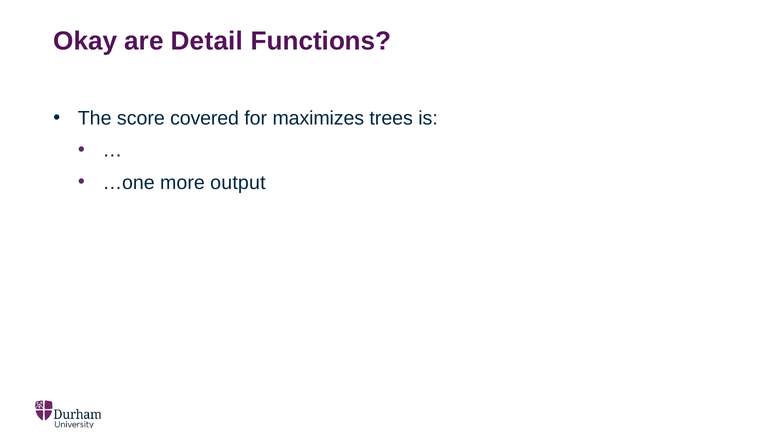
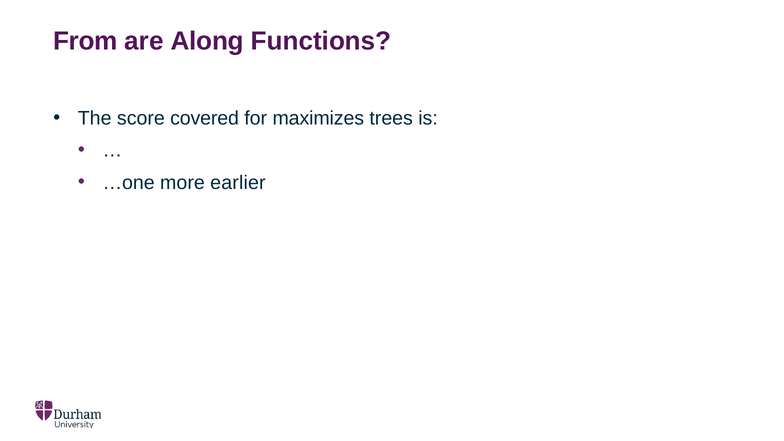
Okay: Okay -> From (85, 41)
Detail: Detail -> Along (207, 41)
output: output -> earlier (238, 183)
